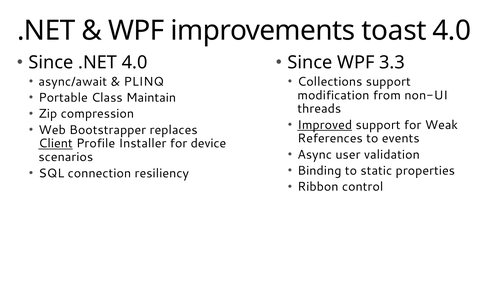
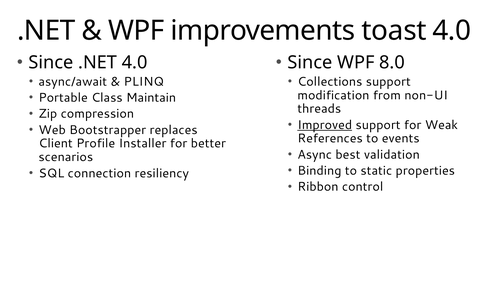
3.3: 3.3 -> 8.0 (392, 62)
Client underline: present -> none (56, 143)
device: device -> better (208, 143)
user: user -> best (348, 155)
